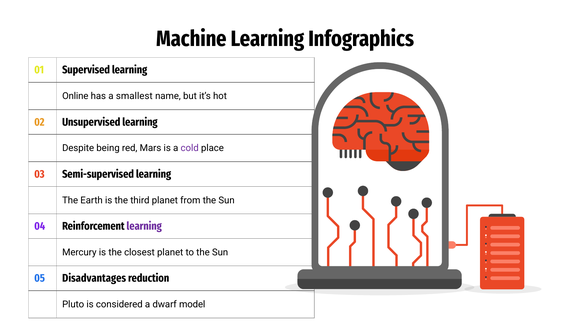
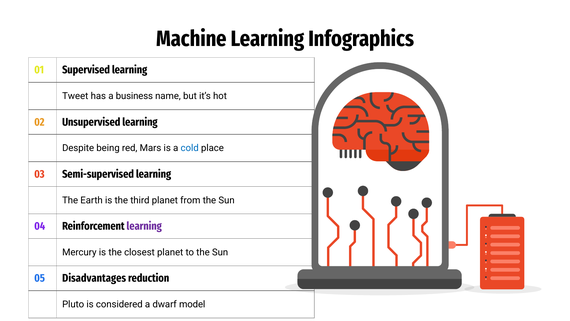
Online: Online -> Tweet (75, 96)
smallest: smallest -> business (134, 96)
cold colour: purple -> blue (190, 148)
